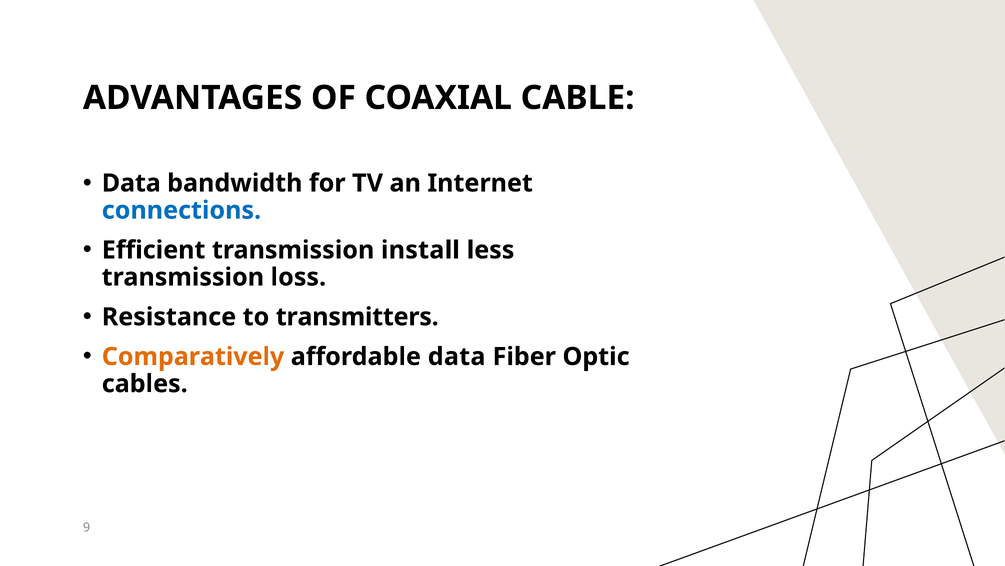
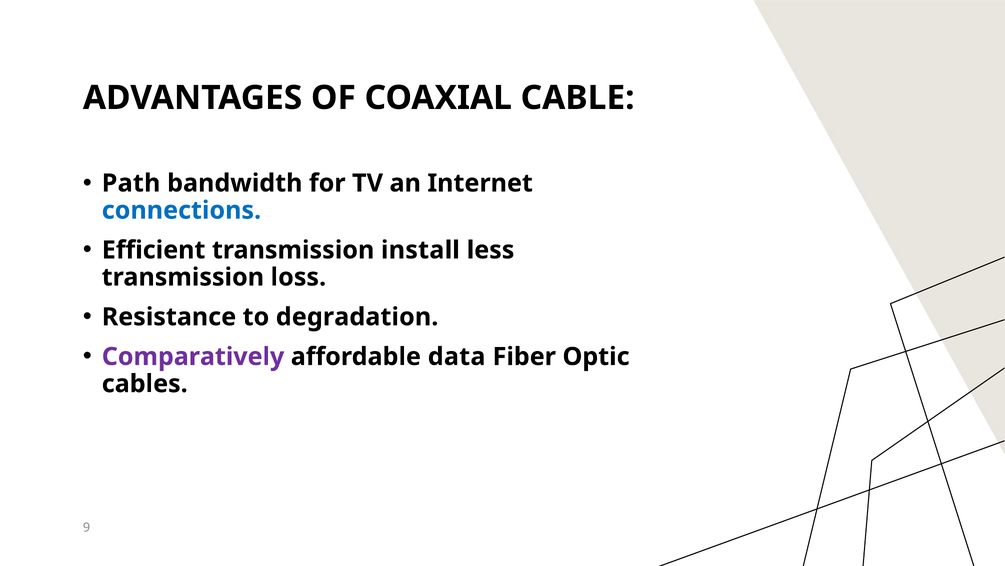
Data: Data -> Path (131, 183)
transmitters: transmitters -> degradation (357, 317)
Comparatively colour: orange -> purple (193, 356)
